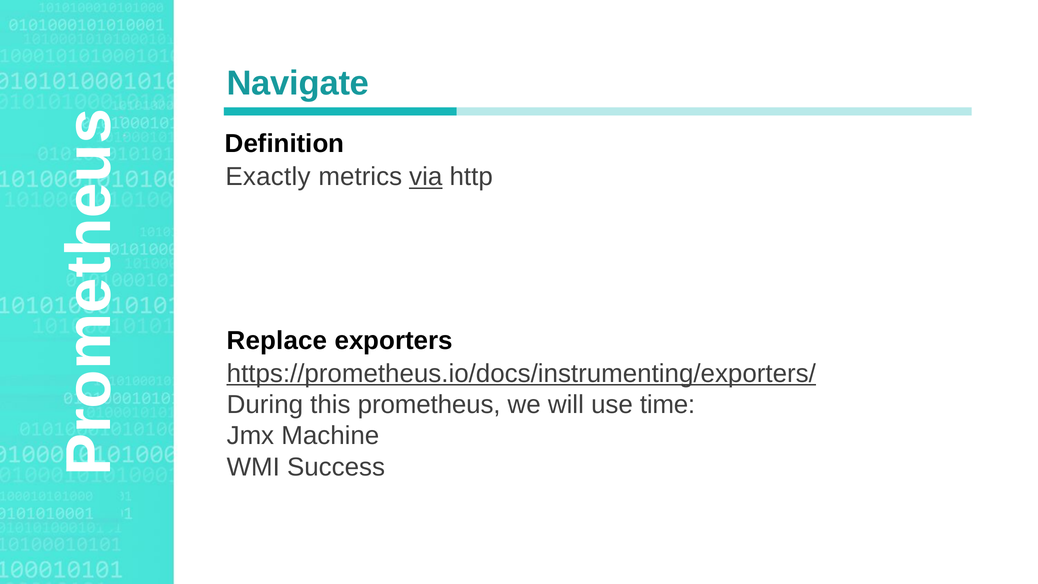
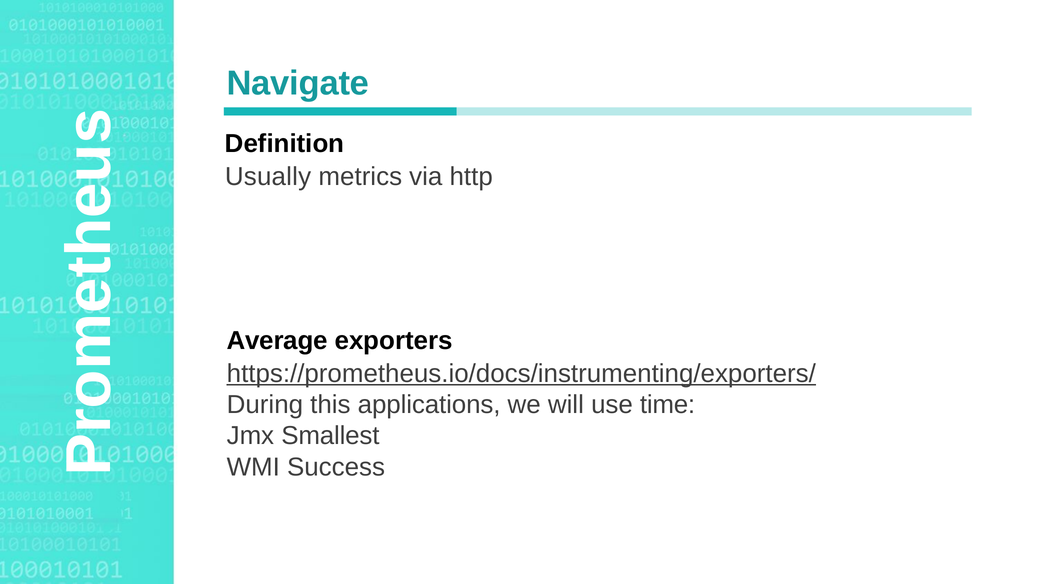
Exactly: Exactly -> Usually (268, 177)
via underline: present -> none (426, 177)
Replace: Replace -> Average (277, 340)
prometheus: prometheus -> applications (429, 405)
Machine: Machine -> Smallest (330, 436)
